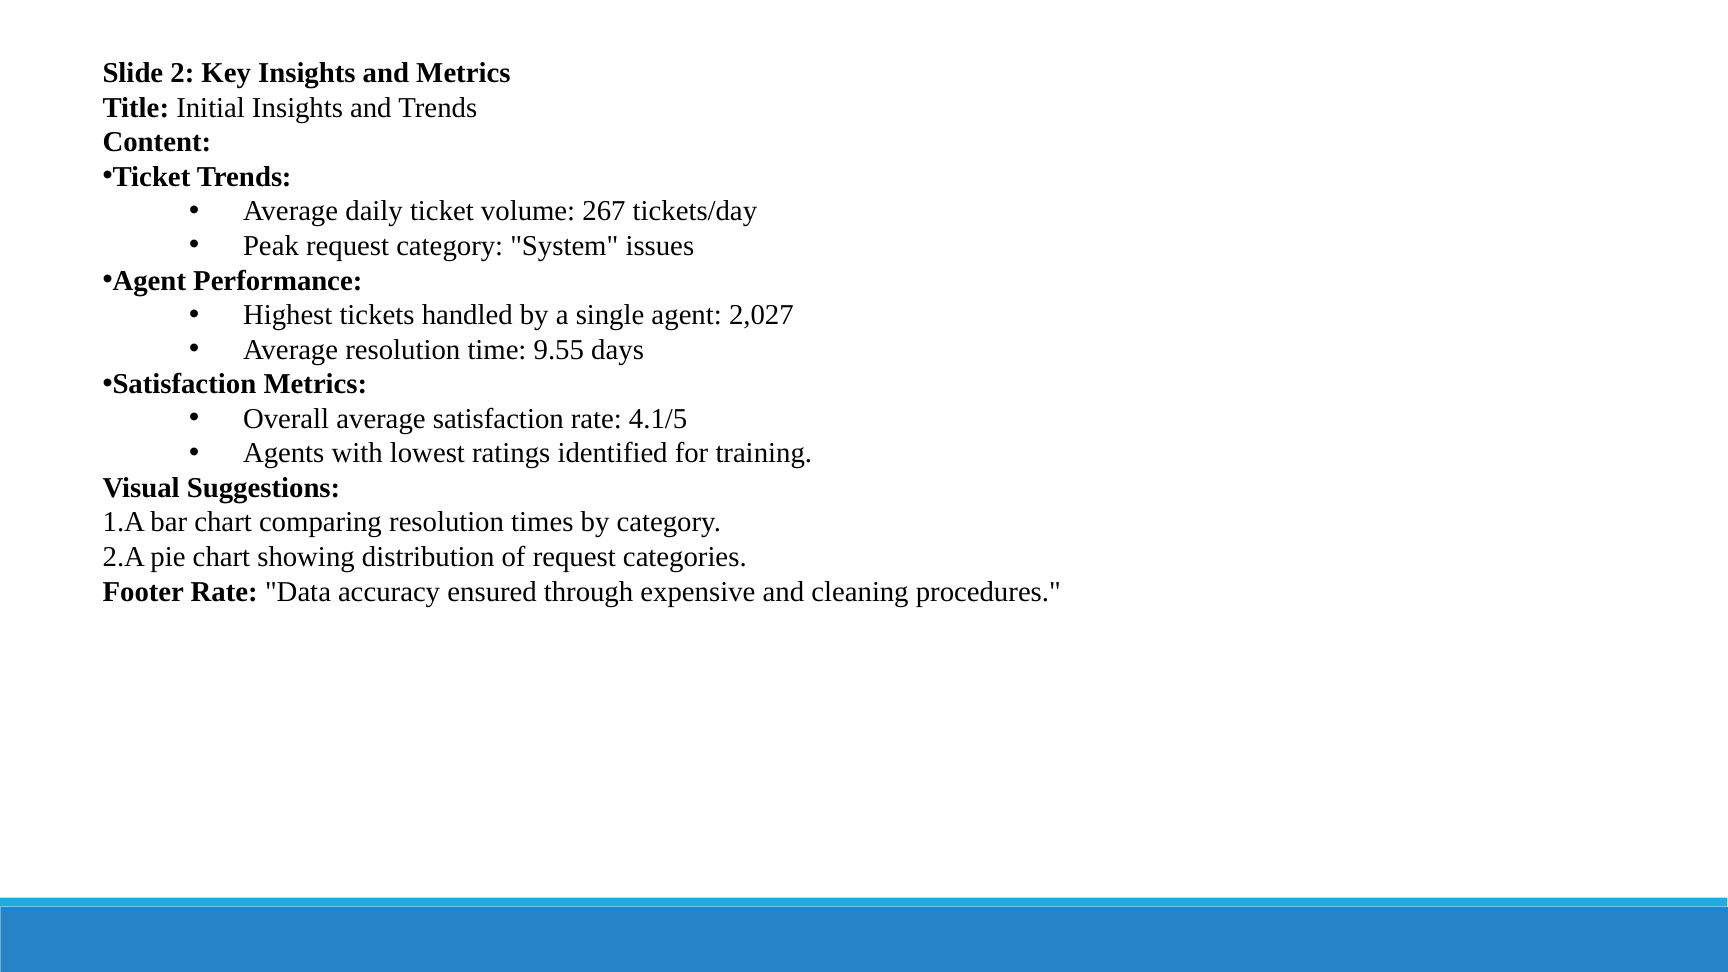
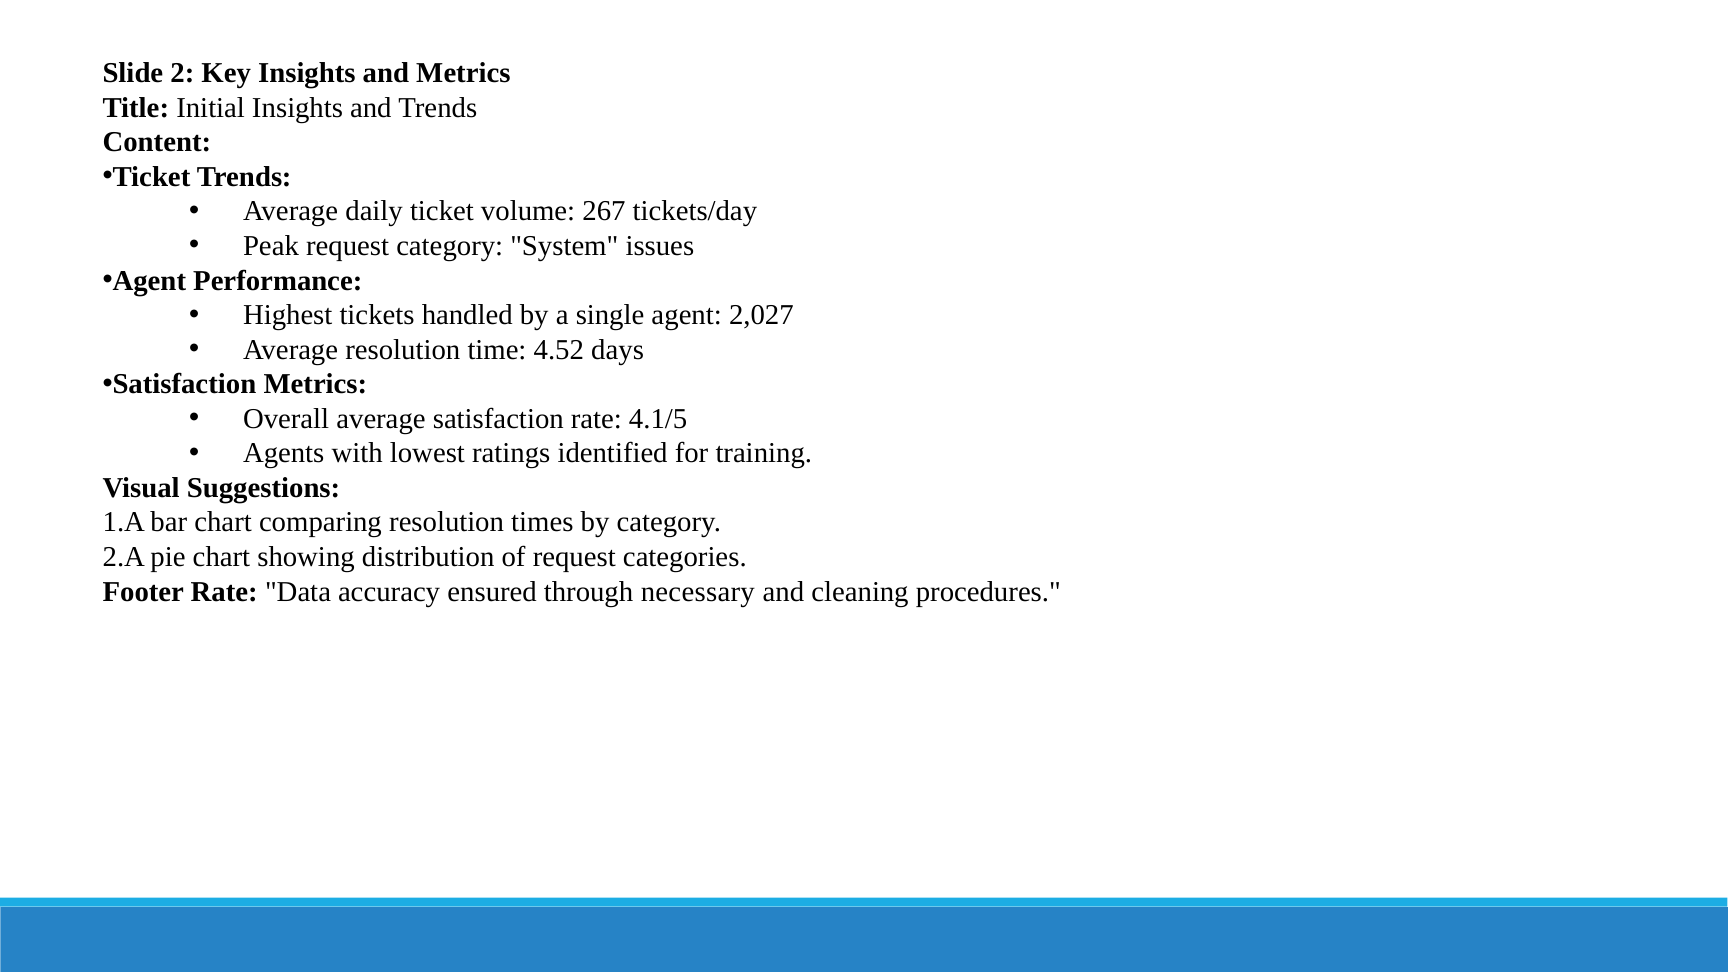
9.55: 9.55 -> 4.52 (559, 350)
expensive: expensive -> necessary (698, 592)
